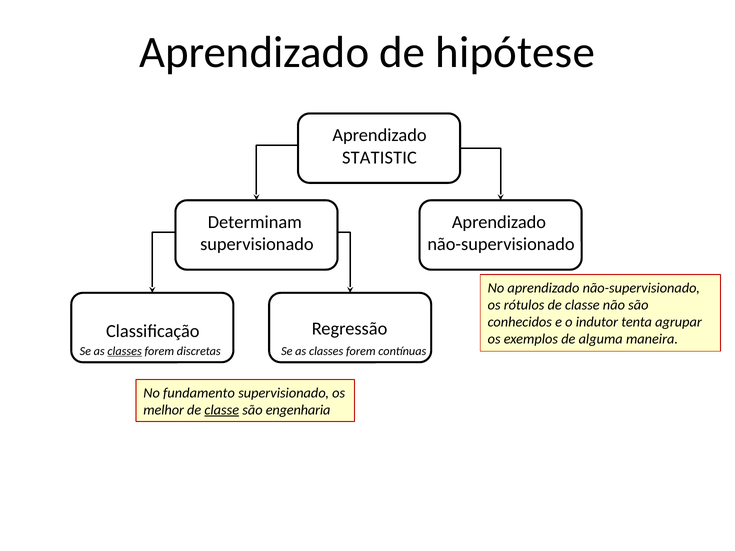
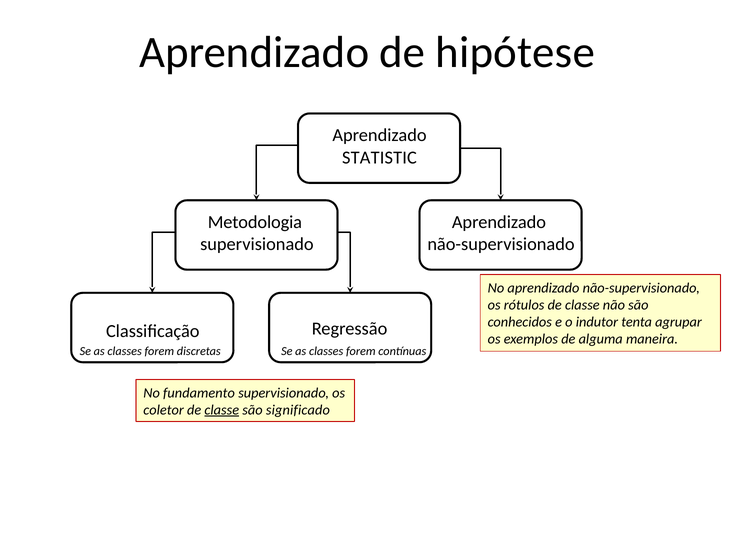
Determinam: Determinam -> Metodologia (255, 222)
classes underline: present -> none (125, 351)
melhor: melhor -> coletor (164, 410)
engenharia: engenharia -> significado (298, 410)
